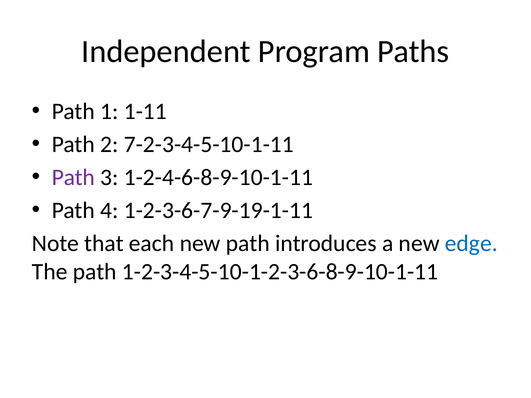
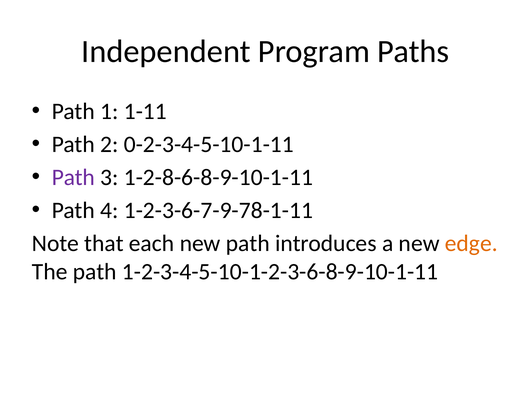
7-2-3-4-5-10-1-11: 7-2-3-4-5-10-1-11 -> 0-2-3-4-5-10-1-11 (209, 144)
1-2-4-6-8-9-10-1-11: 1-2-4-6-8-9-10-1-11 -> 1-2-8-6-8-9-10-1-11 (218, 177)
1-2-3-6-7-9-19-1-11: 1-2-3-6-7-9-19-1-11 -> 1-2-3-6-7-9-78-1-11 (218, 211)
edge colour: blue -> orange (471, 244)
